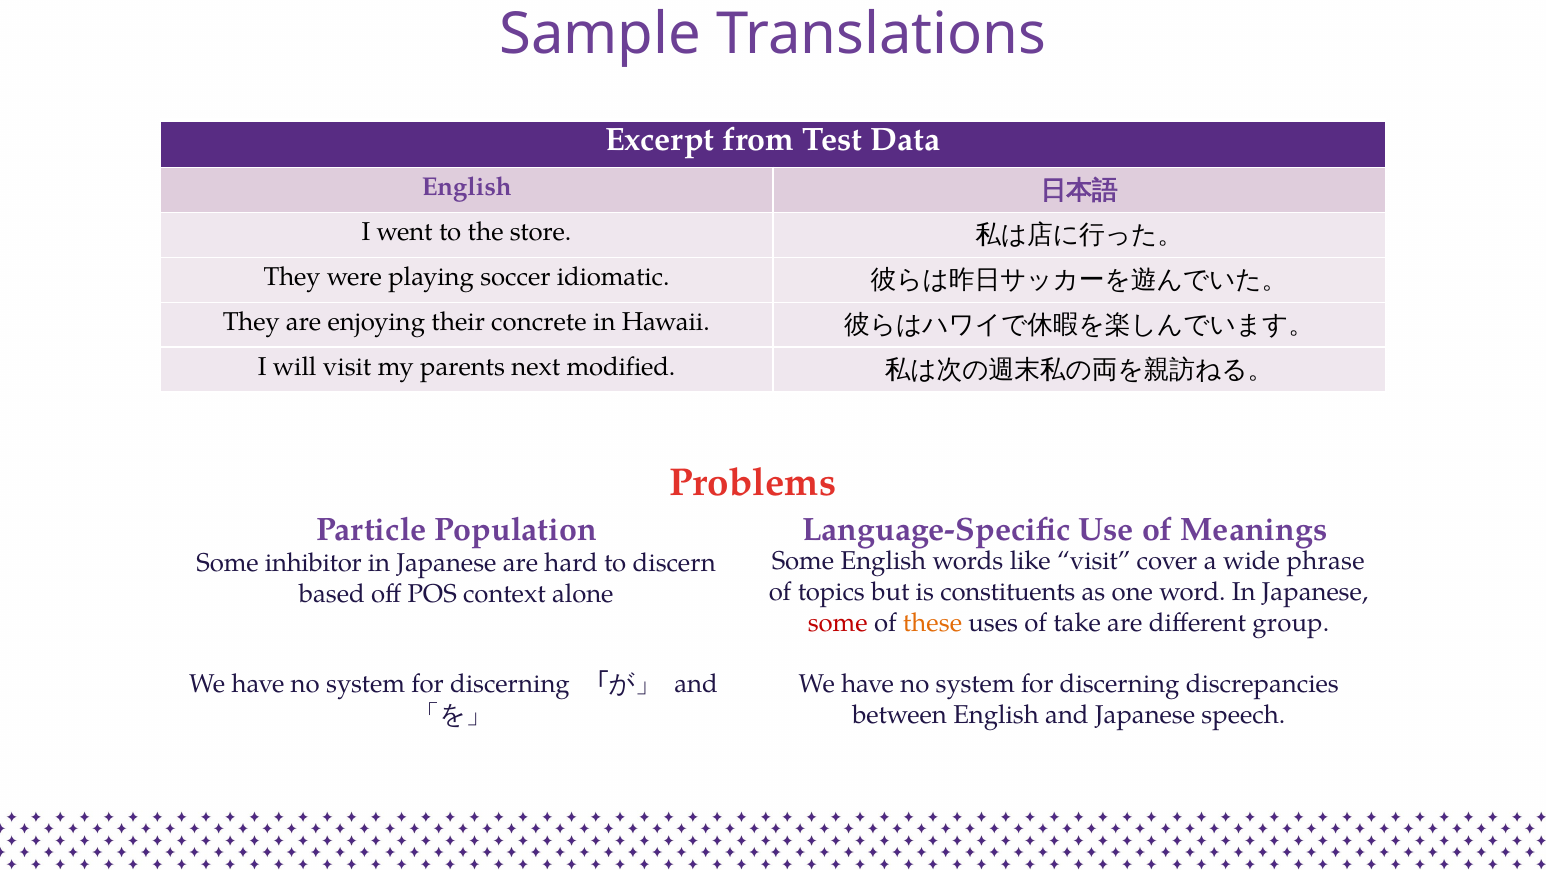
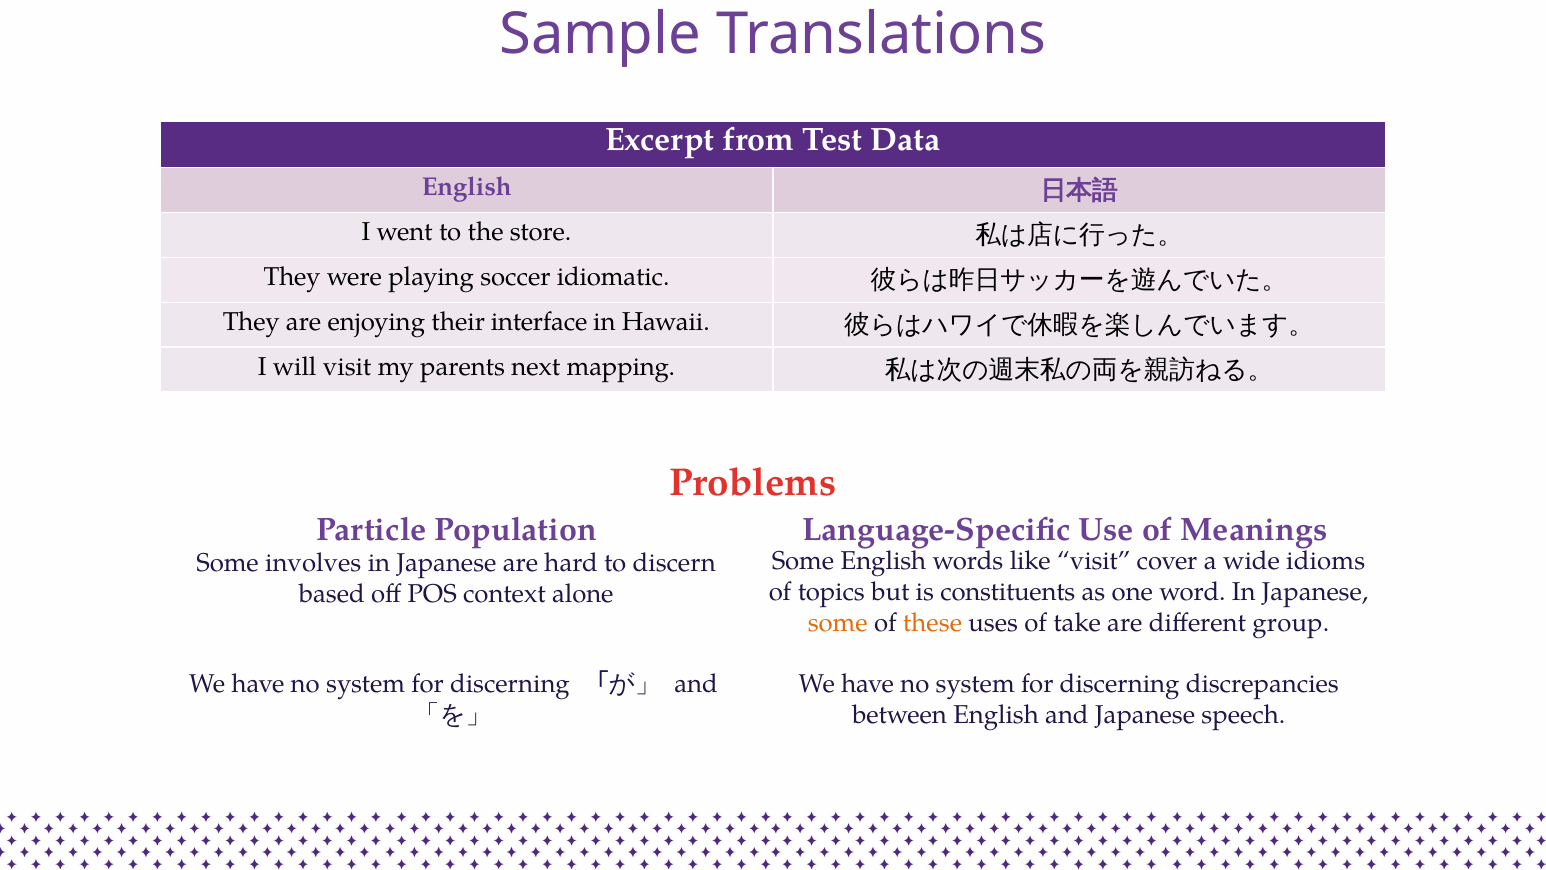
concrete: concrete -> interface (539, 322)
modified: modified -> mapping (621, 367)
phrase: phrase -> idioms (1326, 561)
inhibitor: inhibitor -> involves (313, 562)
some colour: red -> orange (838, 623)
